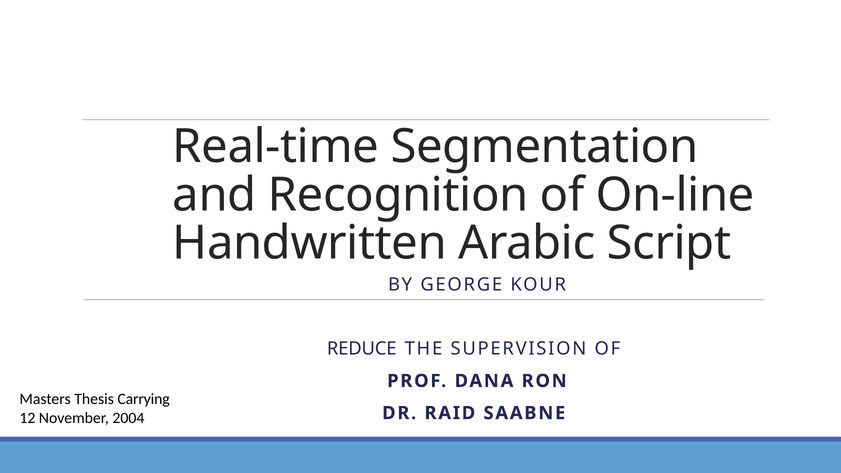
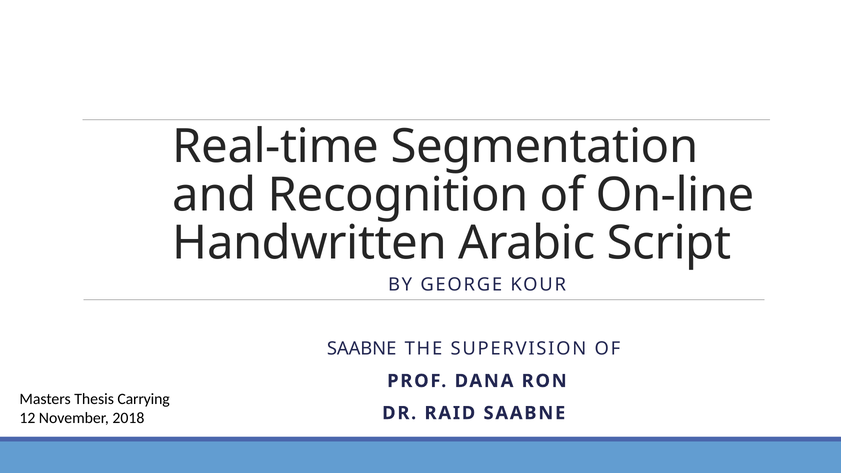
REDUCE: REDUCE -> SAABNE (362, 349)
2004: 2004 -> 2018 (128, 418)
